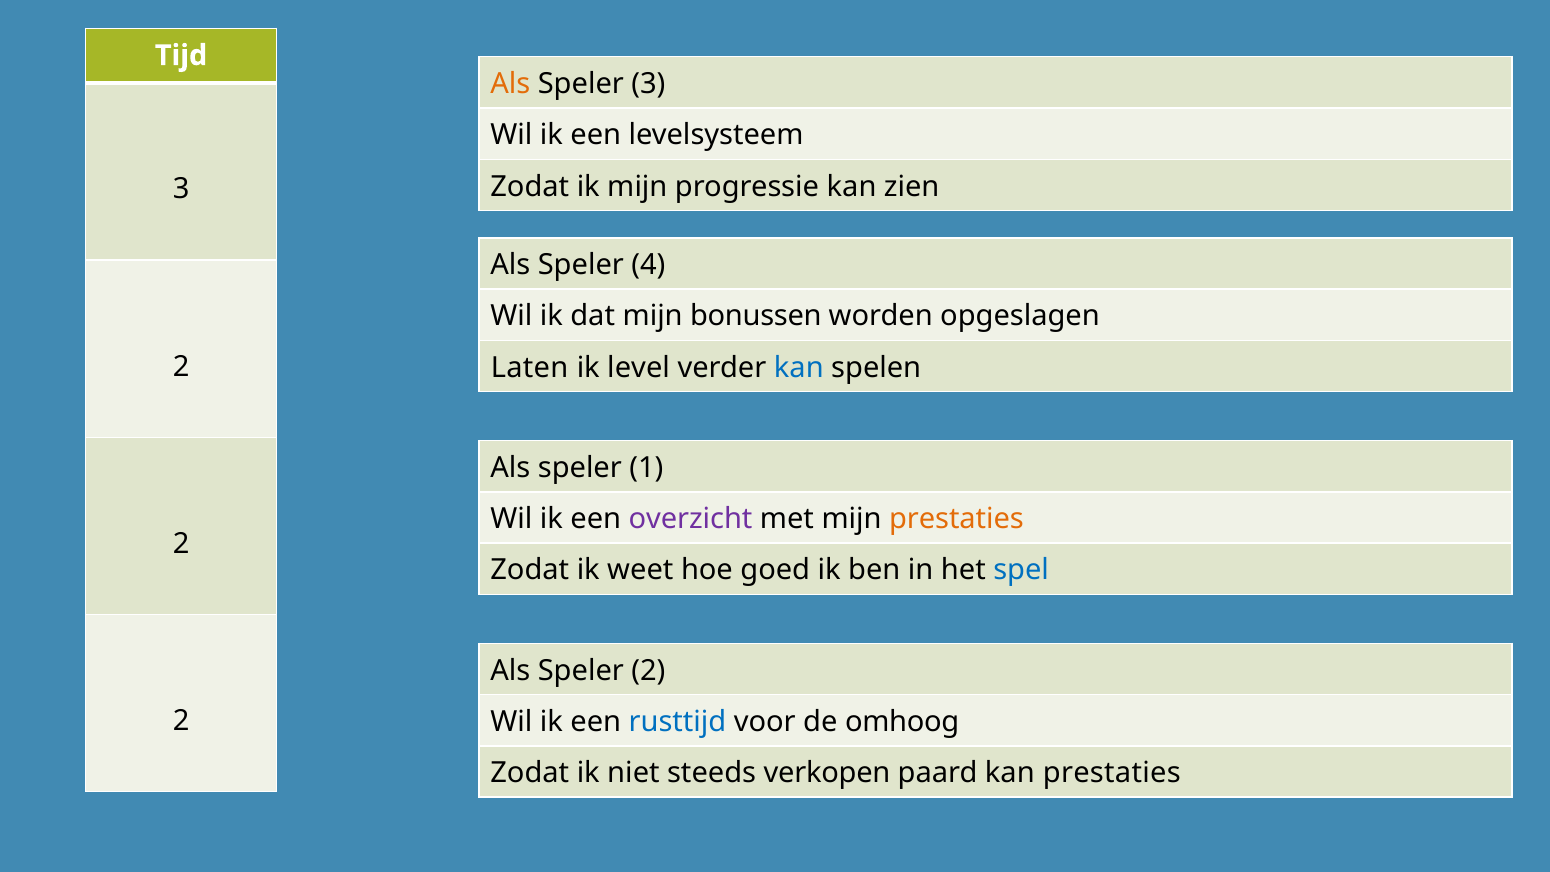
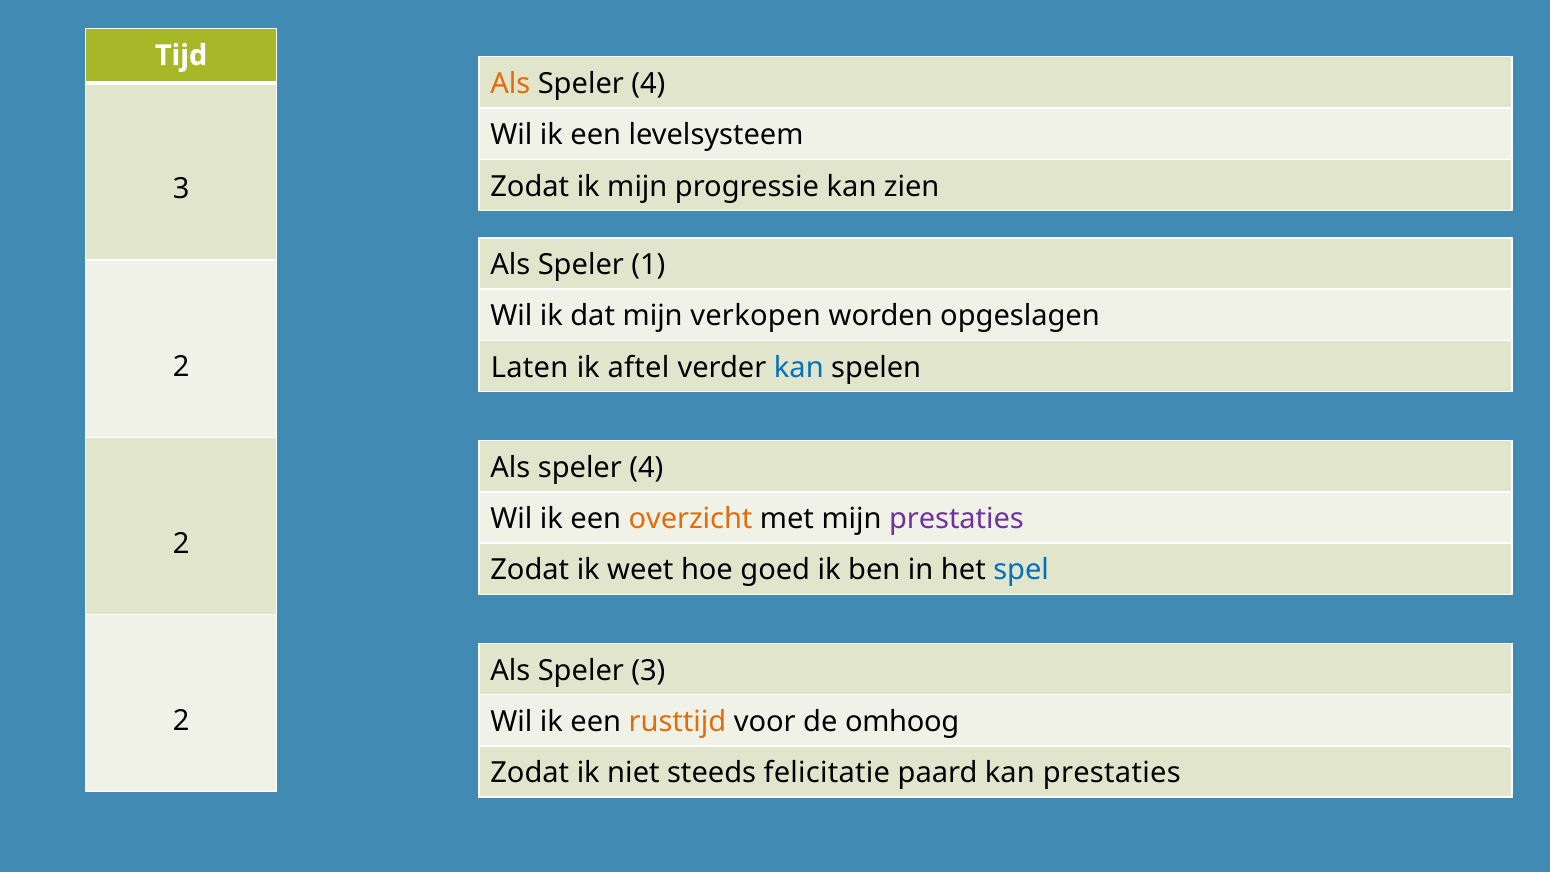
3: 3 -> 4 (648, 84)
4: 4 -> 1 (648, 265)
bonussen: bonussen -> verkopen (756, 316)
level: level -> aftel (638, 367)
1: 1 -> 4 (646, 468)
overzicht colour: purple -> orange (691, 519)
prestaties colour: orange -> purple (956, 519)
Speler 2: 2 -> 3 (648, 671)
rusttijd colour: blue -> orange (677, 722)
verkopen: verkopen -> felicitatie (827, 773)
